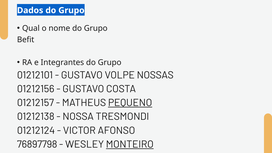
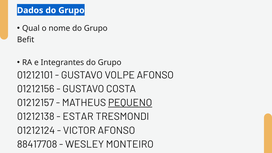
VOLPE NOSSAS: NOSSAS -> AFONSO (155, 75)
NOSSA: NOSSA -> ESTAR (78, 117)
76897798: 76897798 -> 88417708 (37, 144)
MONTEIRO underline: present -> none (130, 144)
